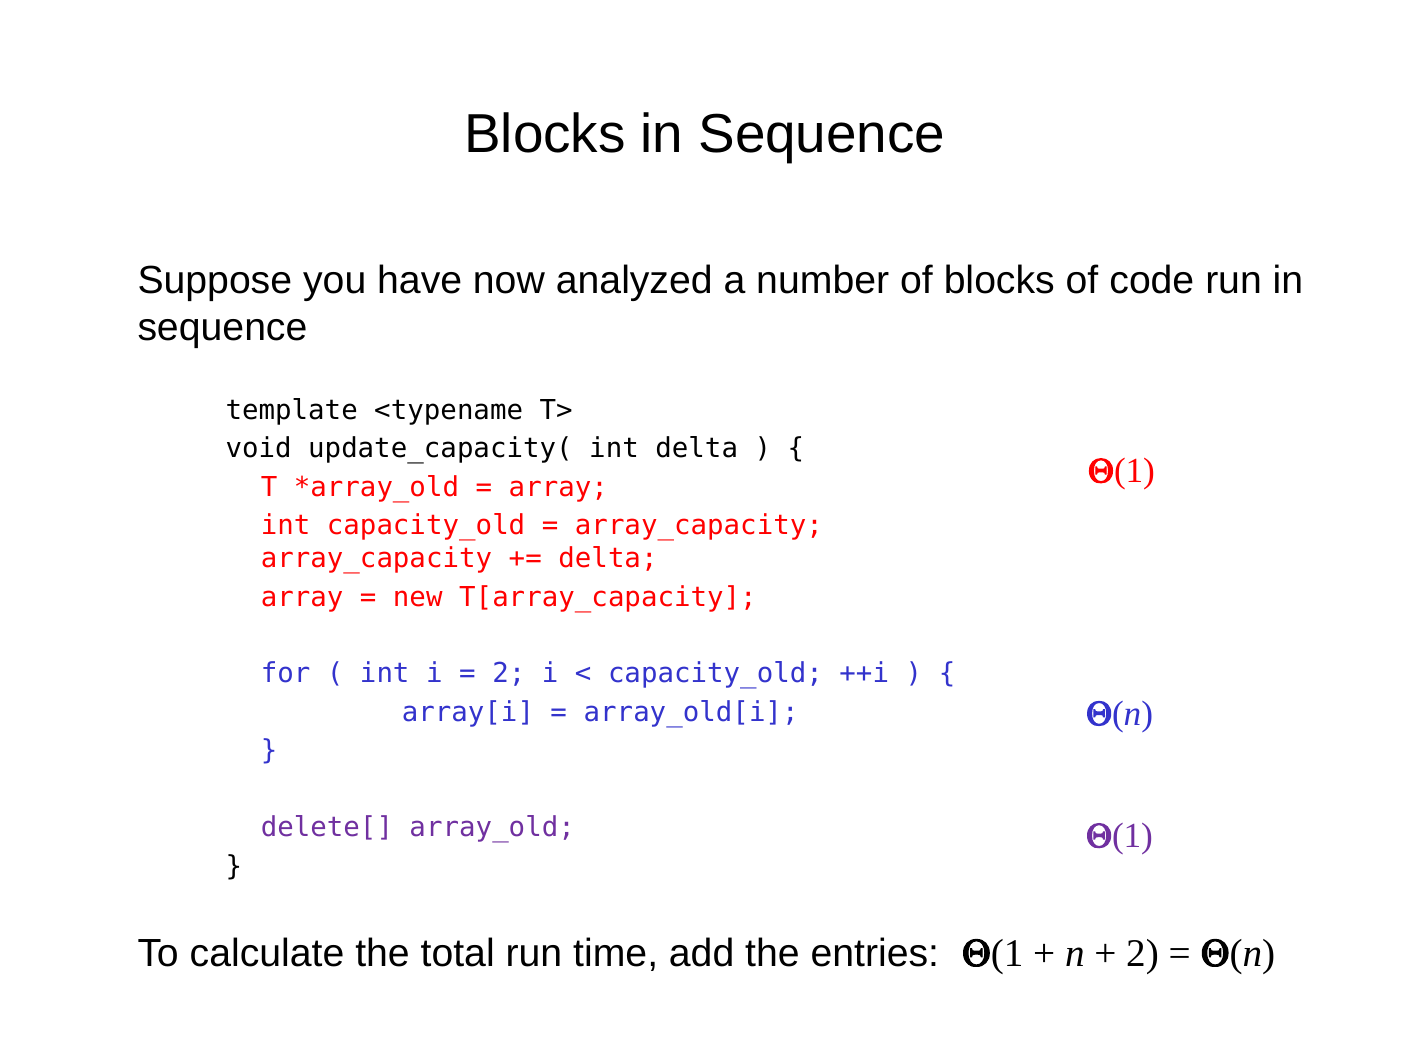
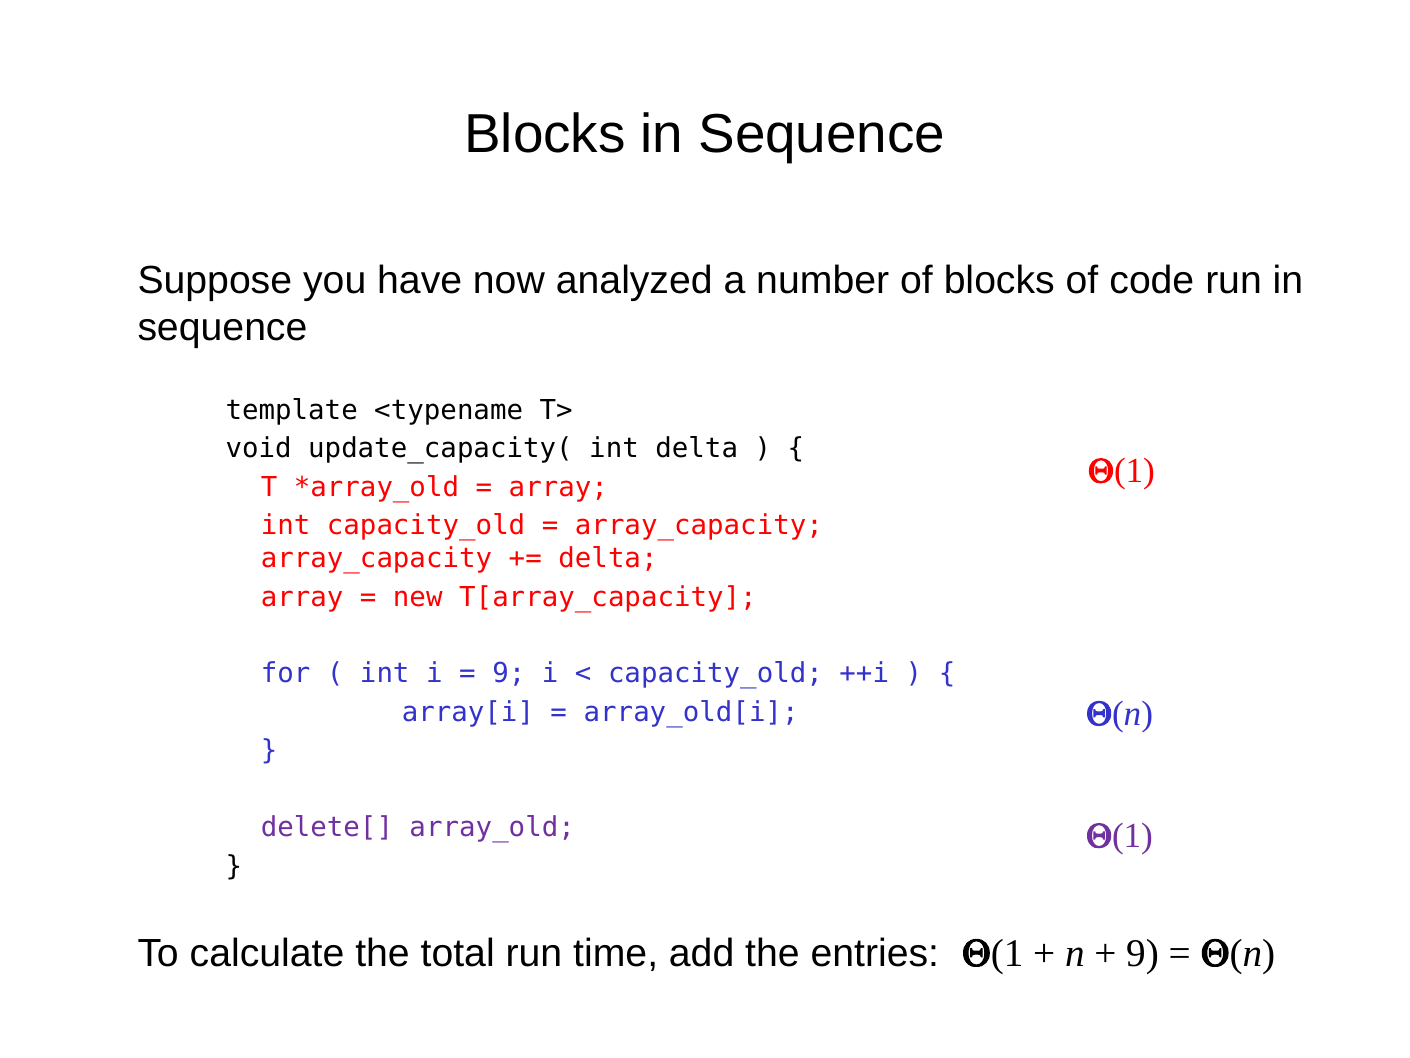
2: 2 -> 9 (509, 674)
2: 2 -> 9 (1142, 953)
